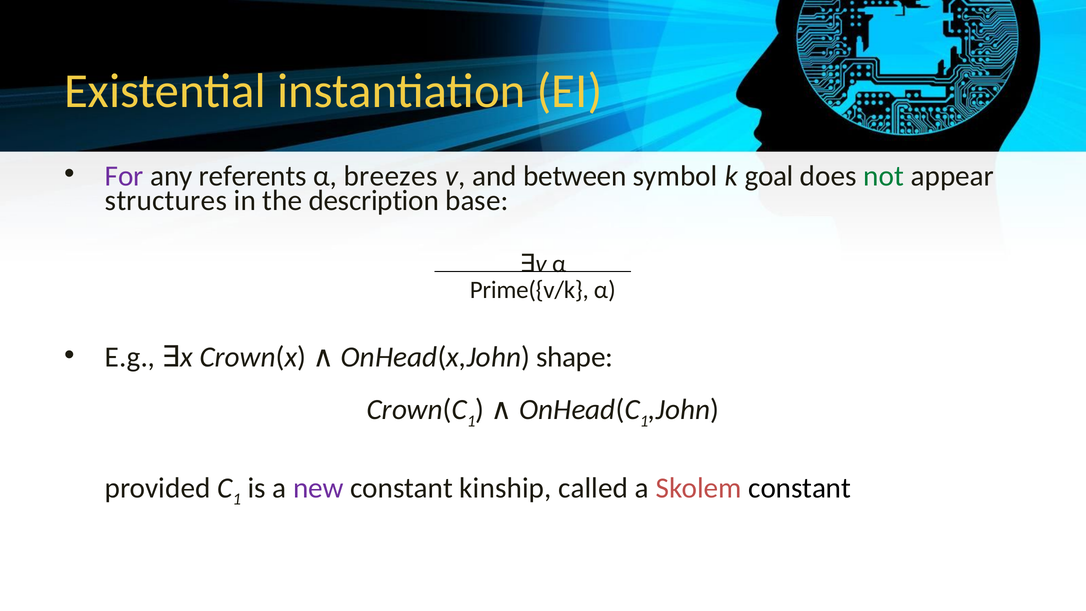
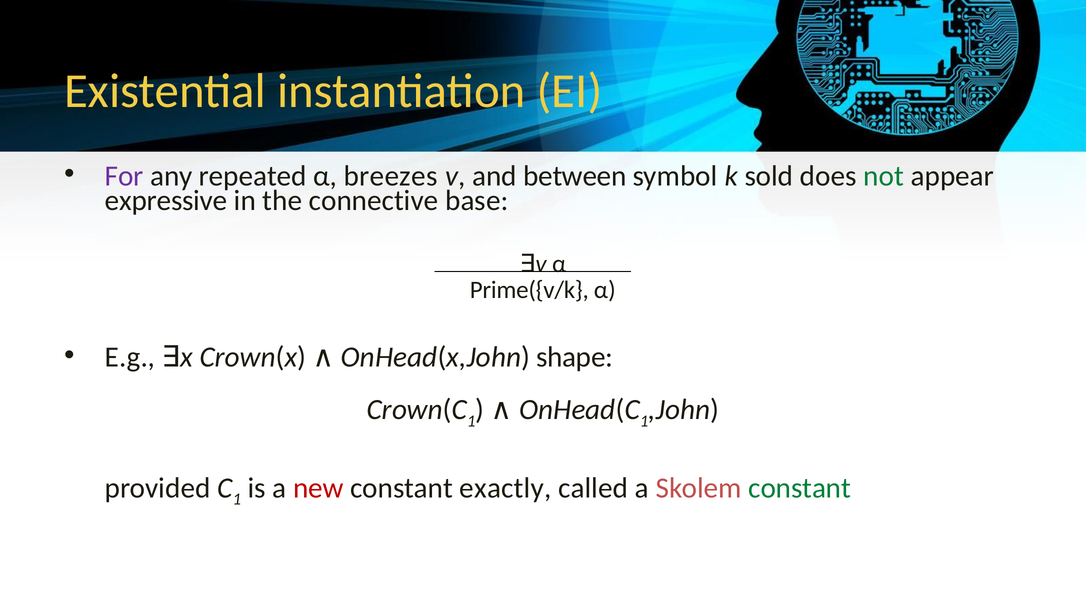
referents: referents -> repeated (253, 176)
goal: goal -> sold (769, 176)
structures: structures -> expressive (166, 200)
description: description -> connective (374, 200)
new colour: purple -> red (318, 488)
kinship: kinship -> exactly (505, 488)
constant colour: black -> green (800, 488)
